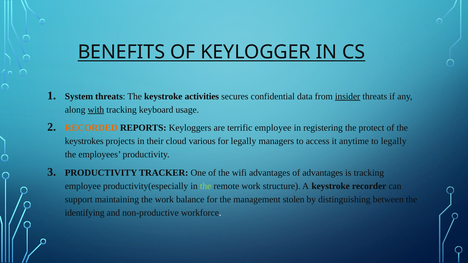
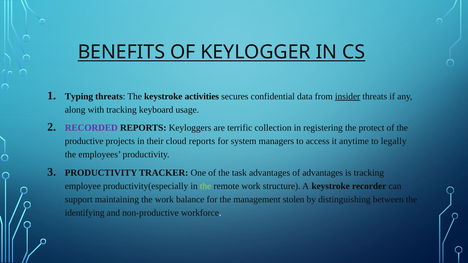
System: System -> Typing (79, 97)
with underline: present -> none (96, 110)
RECORDED colour: orange -> purple (91, 128)
terrific employee: employee -> collection (273, 128)
keystrokes: keystrokes -> productive (84, 141)
cloud various: various -> reports (202, 141)
for legally: legally -> system (244, 141)
wifi: wifi -> task (239, 173)
